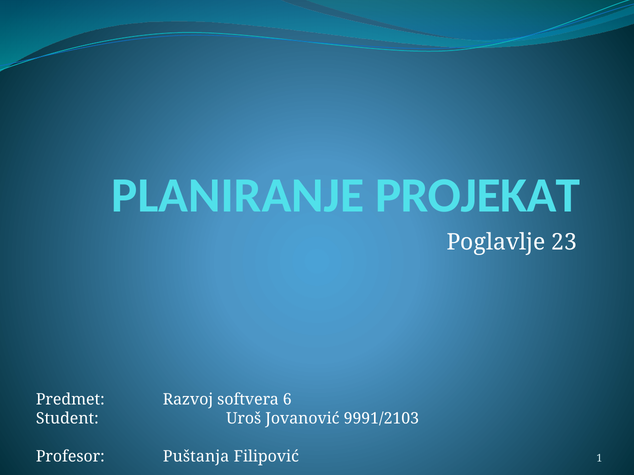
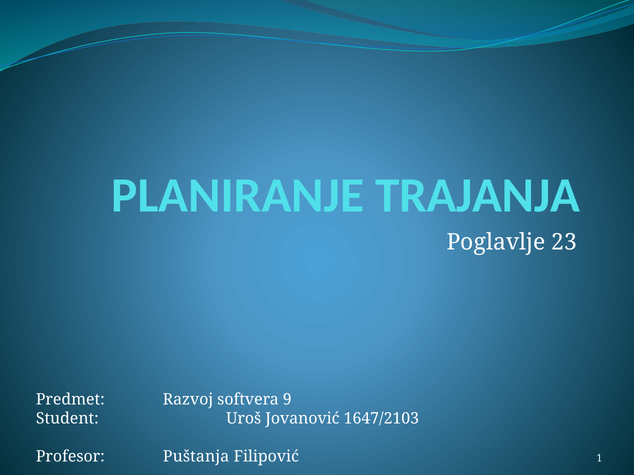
PROJEKAT: PROJEKAT -> TRAJANJA (478, 196)
6: 6 -> 9 (287, 400)
9991/2103: 9991/2103 -> 1647/2103 (381, 419)
